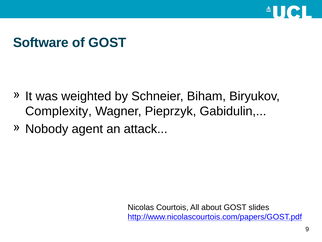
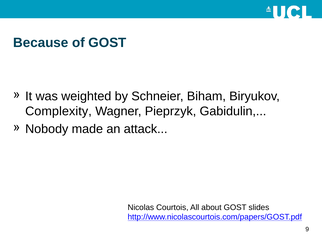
Software: Software -> Because (41, 43)
agent: agent -> made (87, 129)
